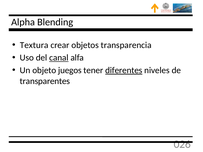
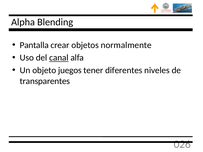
Textura: Textura -> Pantalla (34, 45)
transparencia: transparencia -> normalmente (126, 45)
diferentes underline: present -> none (124, 70)
